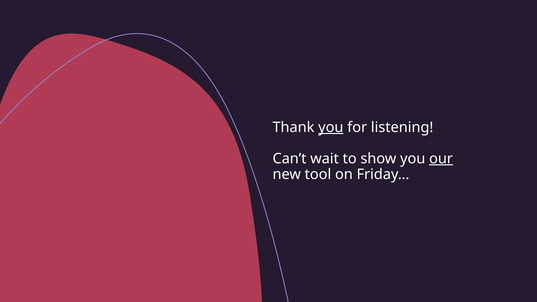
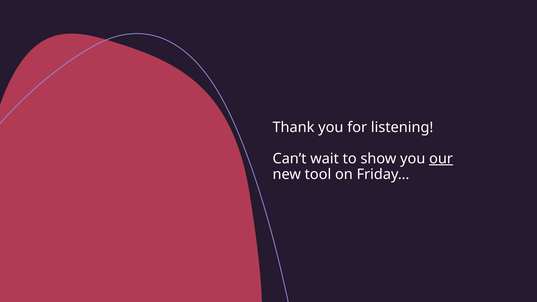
you underline: present -> none (331, 127)
